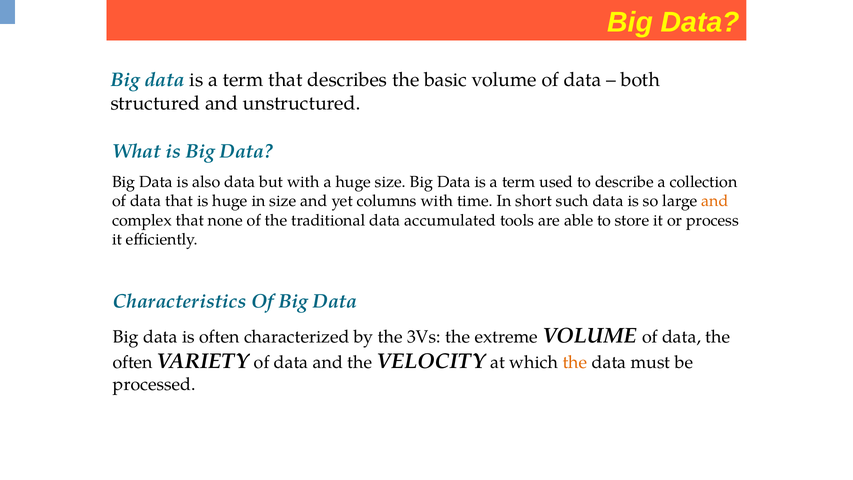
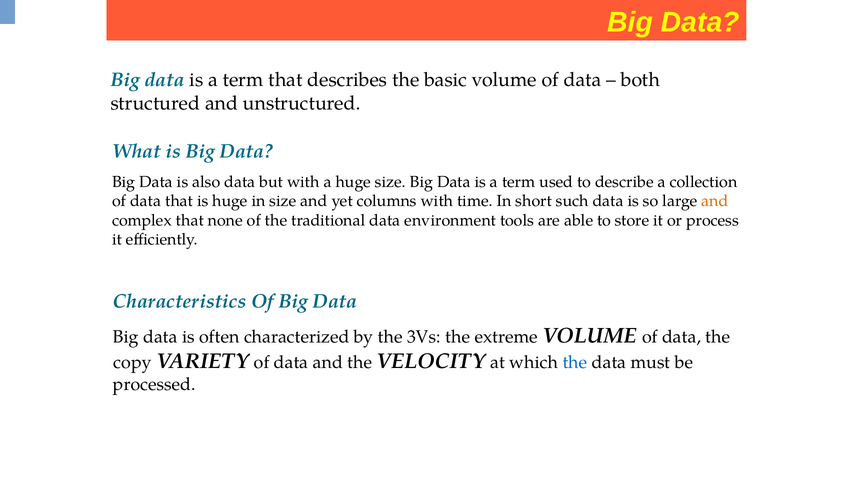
accumulated: accumulated -> environment (450, 220)
often: often -> copy (132, 362)
the colour: orange -> blue (575, 362)
